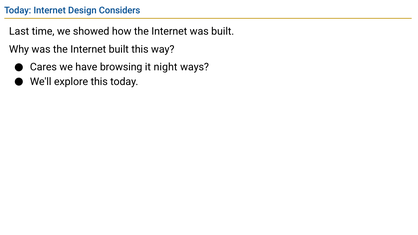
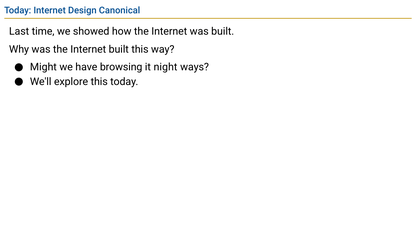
Considers: Considers -> Canonical (120, 10)
Cares: Cares -> Might (43, 67)
